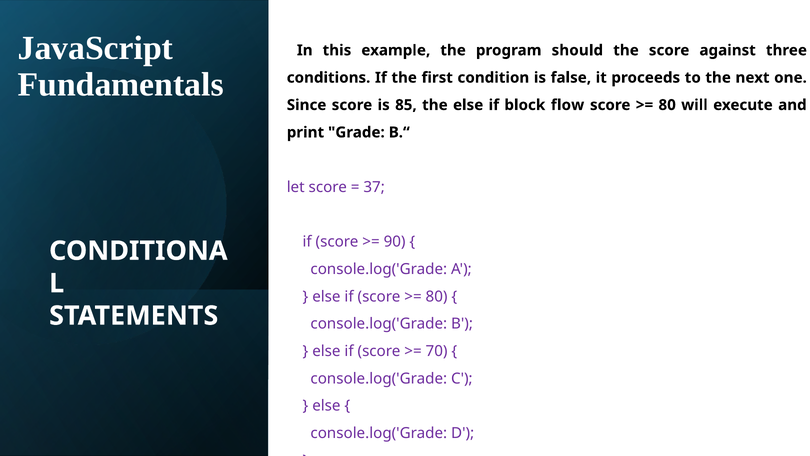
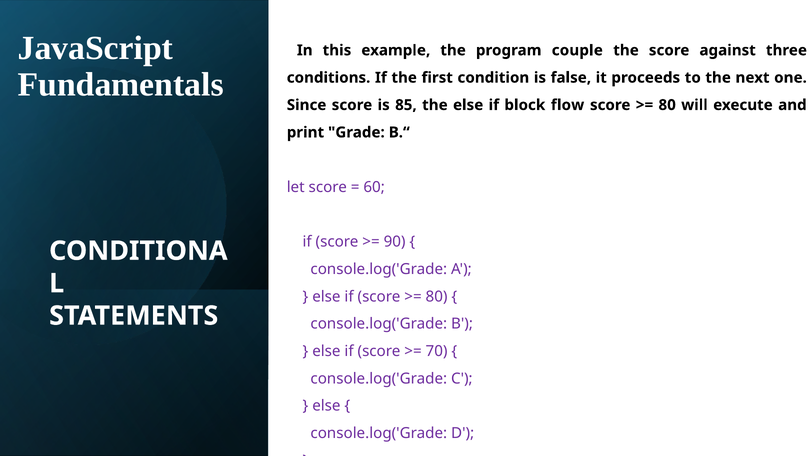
should: should -> couple (577, 50)
37: 37 -> 60 (374, 187)
